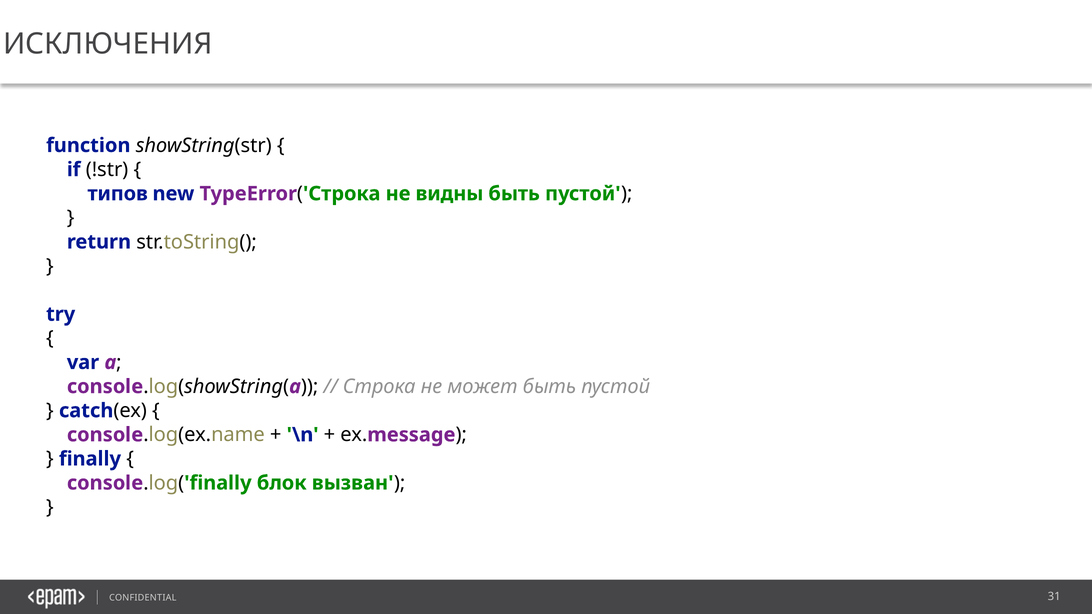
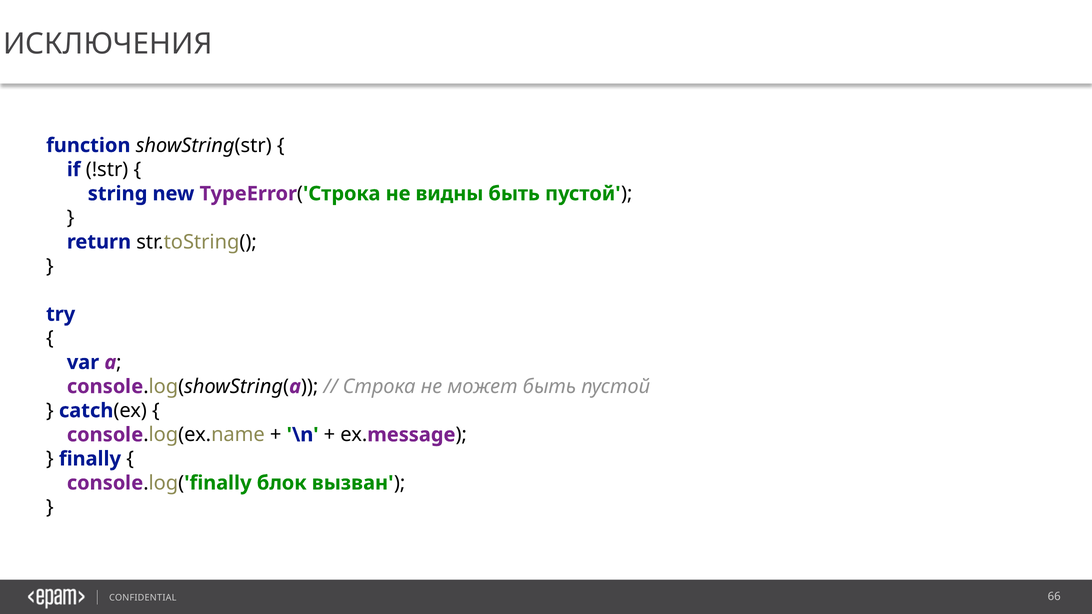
типов: типов -> string (118, 194)
31: 31 -> 66 (1054, 597)
